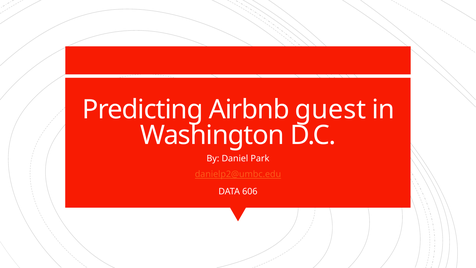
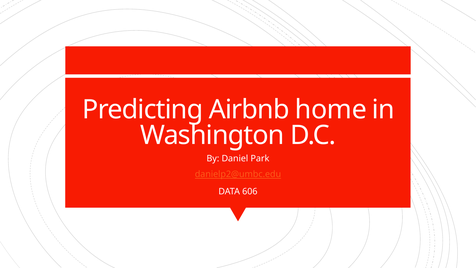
guest: guest -> home (331, 110)
